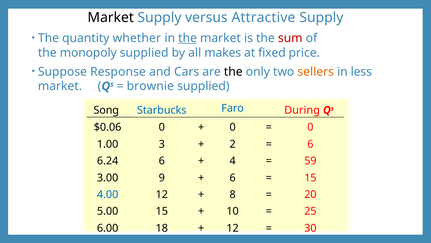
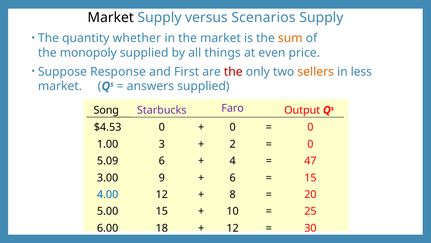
Attractive: Attractive -> Scenarios (263, 18)
the underline: present -> none (188, 38)
sum colour: red -> orange (290, 38)
makes: makes -> things (223, 53)
fixed: fixed -> even (272, 53)
Cars: Cars -> First (187, 71)
the colour: black -> red (233, 71)
brownie: brownie -> answers (150, 86)
Faro colour: blue -> purple (233, 108)
Starbucks colour: blue -> purple (162, 110)
During: During -> Output (302, 110)
$0.06: $0.06 -> $4.53 (108, 127)
6: 6 -> 0 (310, 144)
6.24: 6.24 -> 5.09 (108, 161)
59: 59 -> 47 (310, 161)
